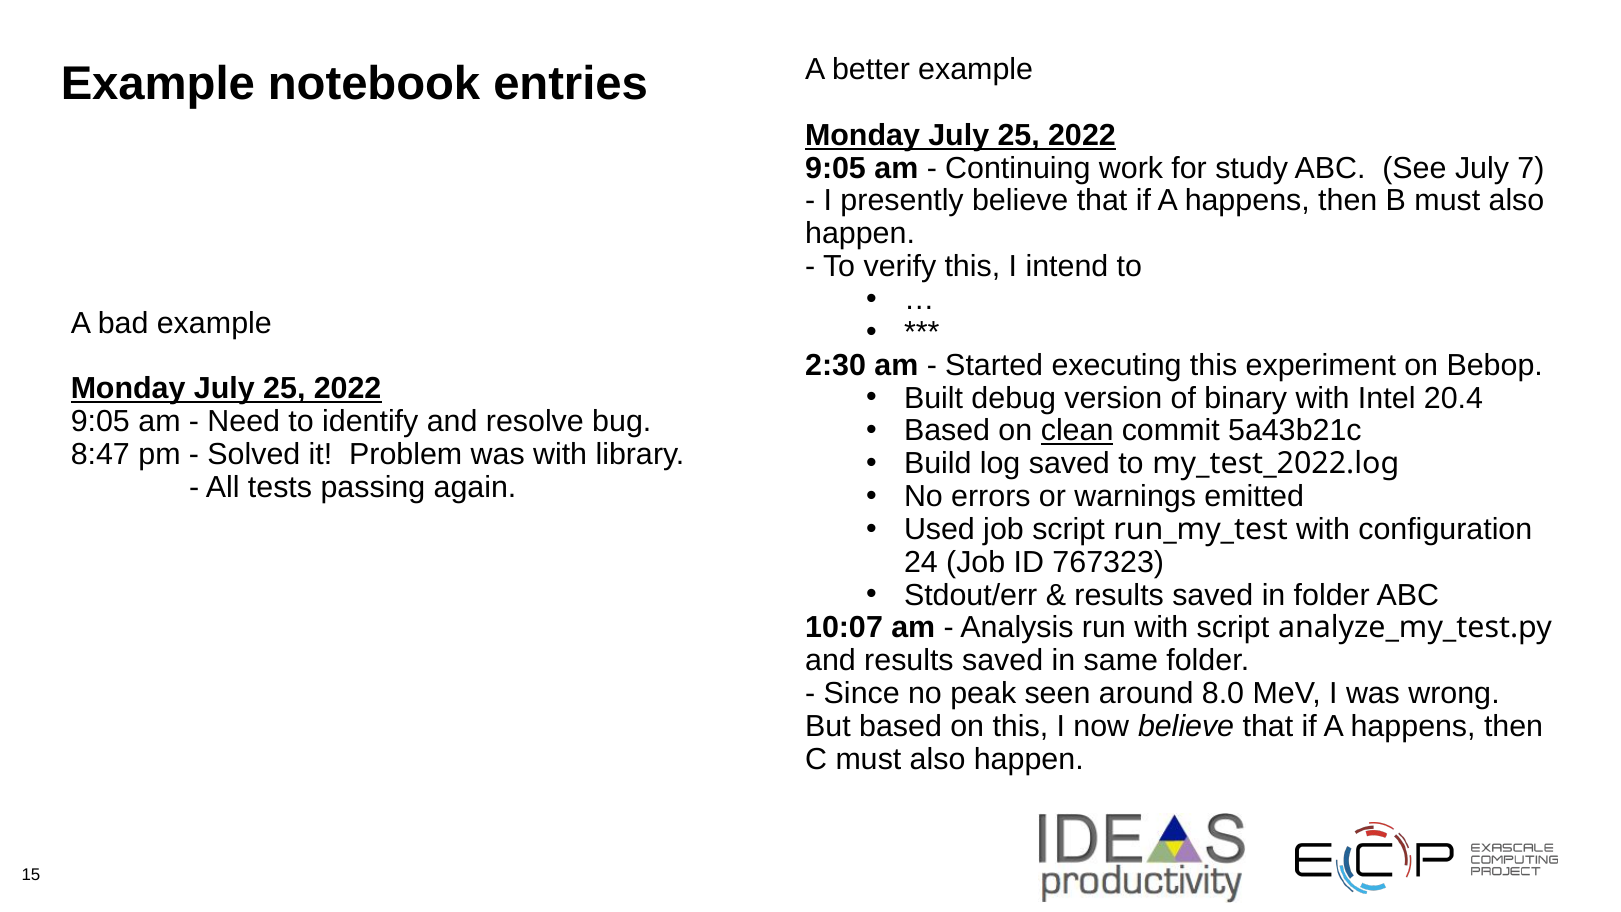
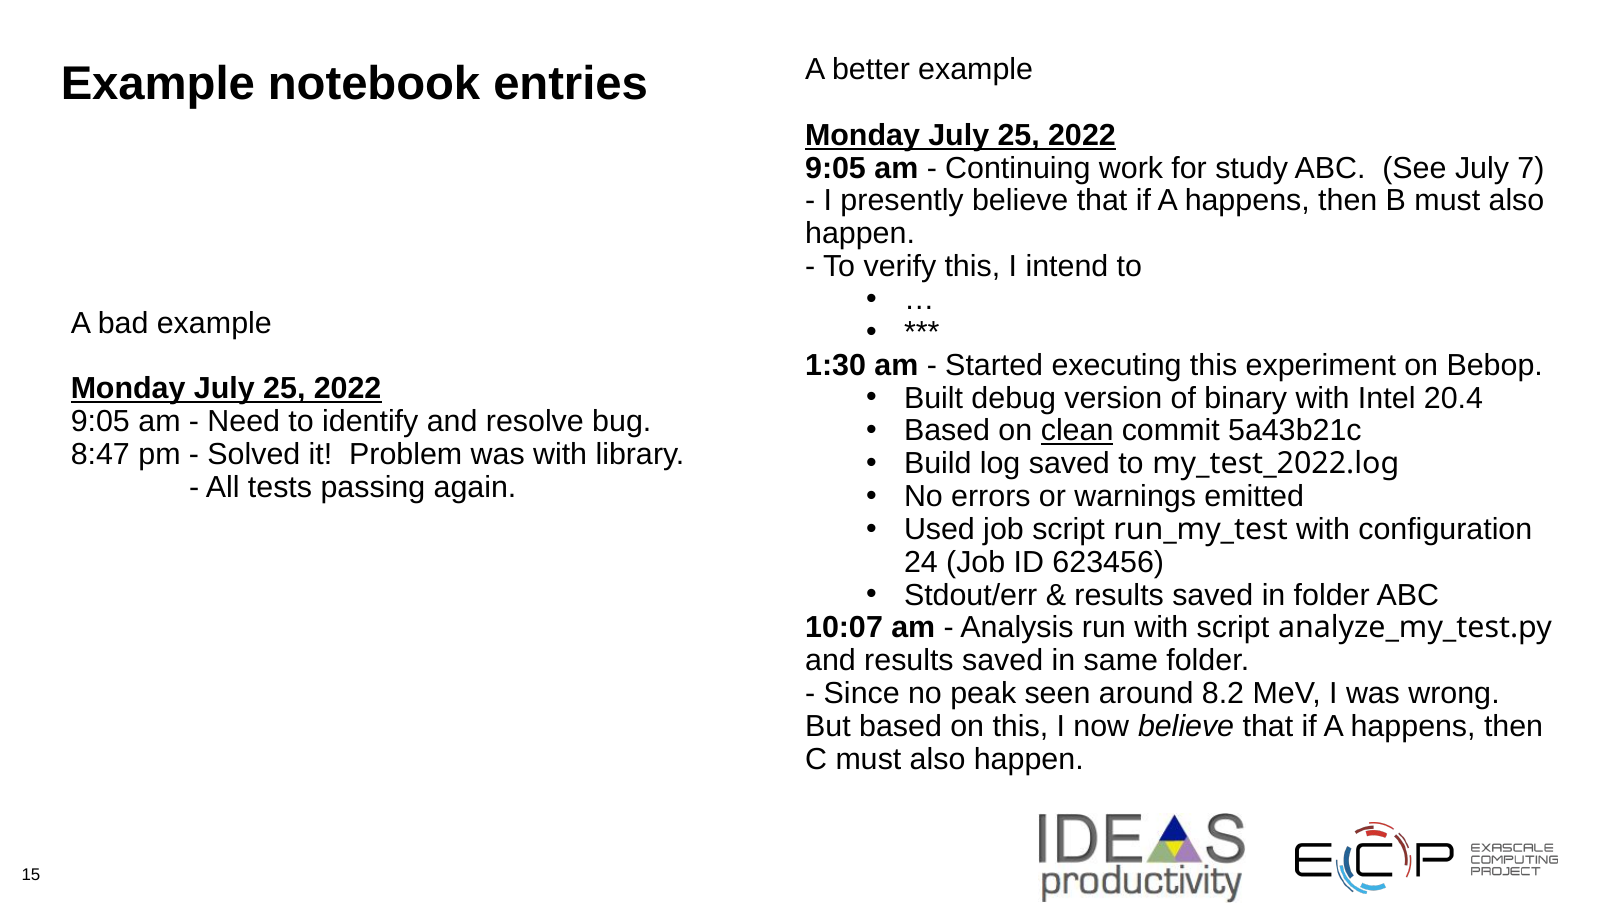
2:30: 2:30 -> 1:30 (836, 365)
767323: 767323 -> 623456 (1108, 562)
8.0: 8.0 -> 8.2 (1223, 694)
